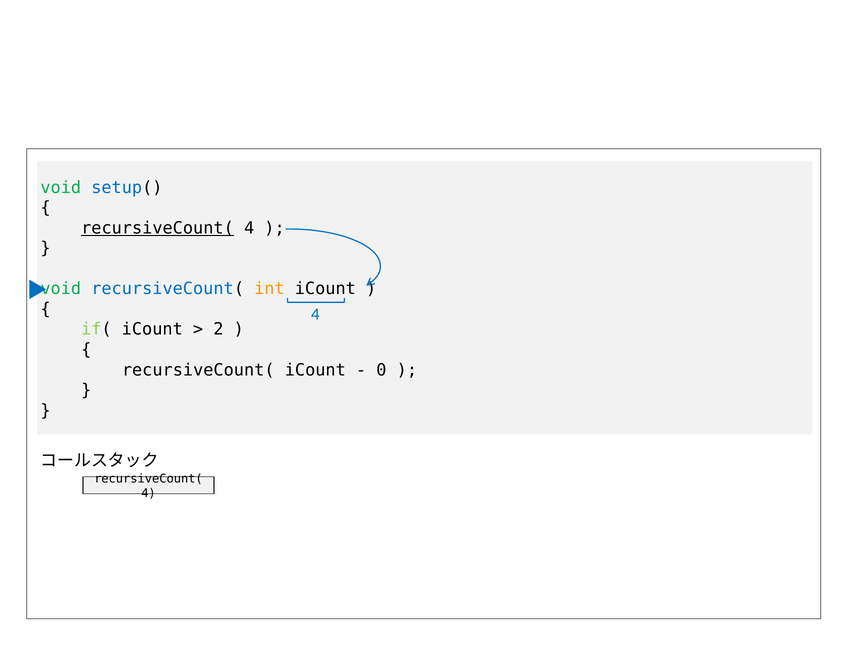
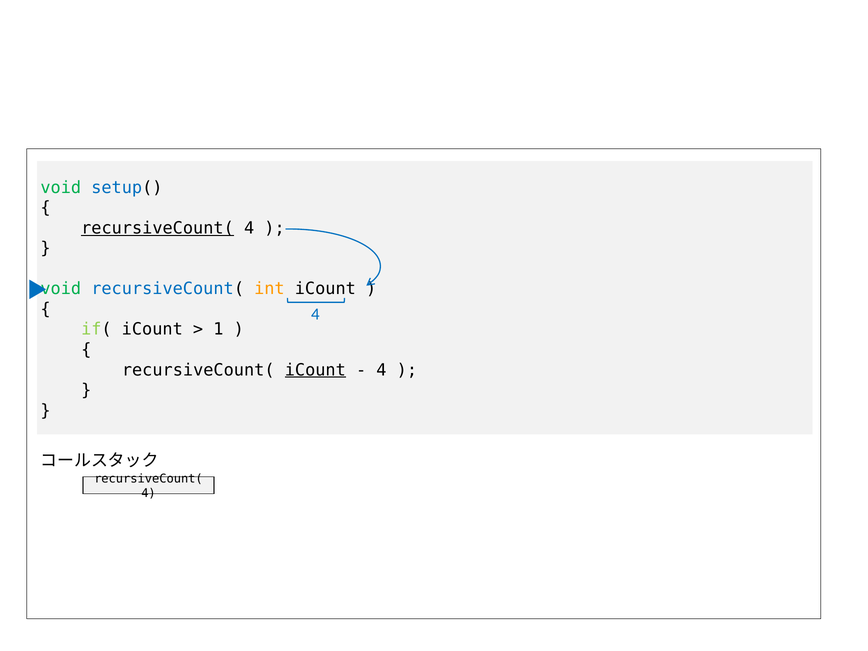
2: 2 -> 1 (218, 329)
iCount underline: none -> present (315, 370)
0: 0 -> 4 (381, 370)
